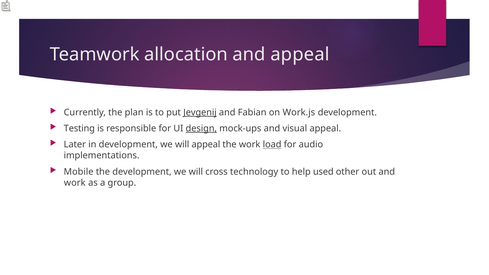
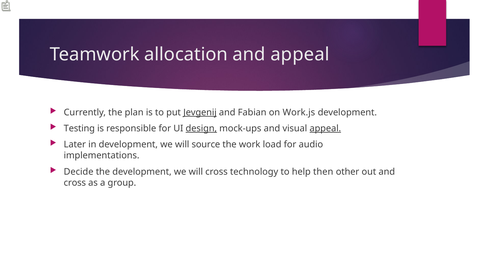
appeal underline: none -> present (325, 128)
will appeal: appeal -> source (206, 145)
load underline: present -> none (272, 145)
Mobile: Mobile -> Decide (79, 172)
used: used -> then (323, 172)
work: work -> cross (75, 183)
